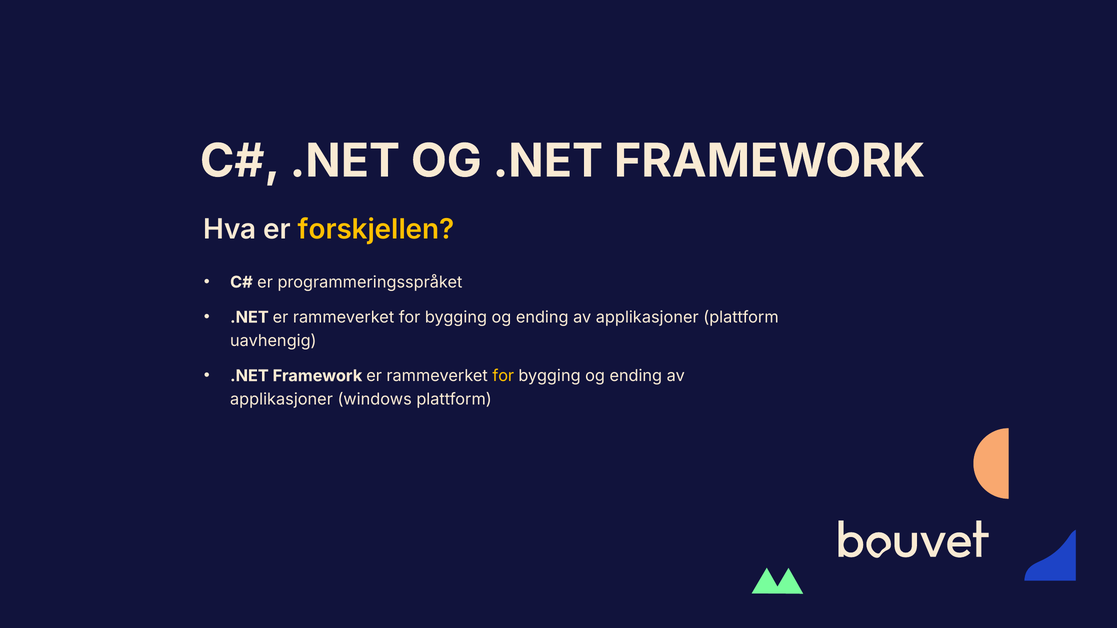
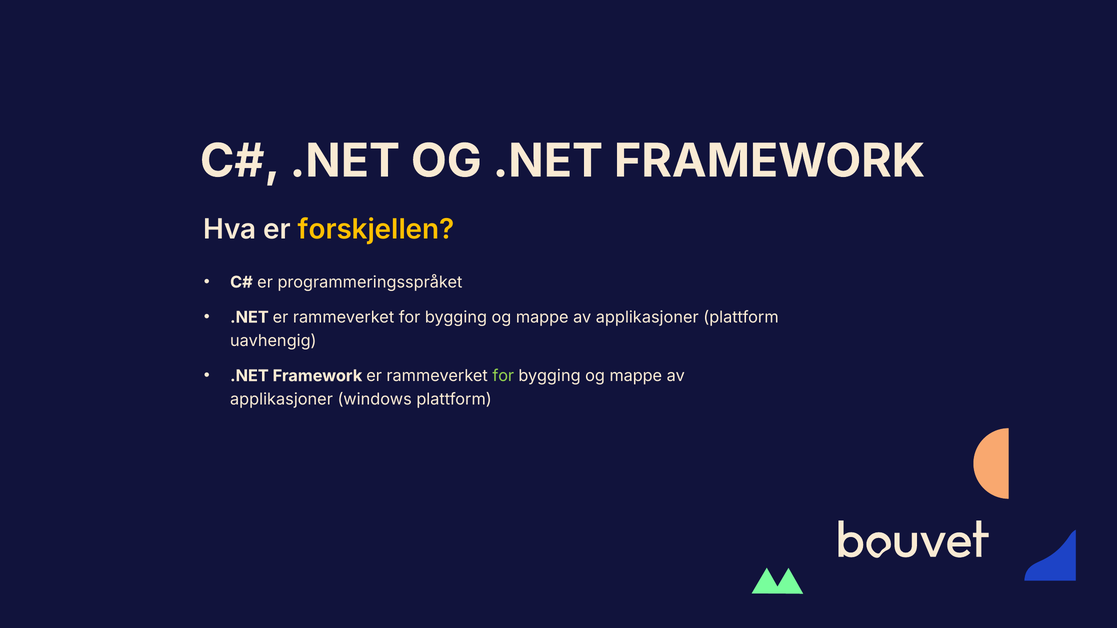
ending: ending -> mappe (542, 317)
for colour: yellow -> light green (503, 376)
ending: ending -> mappe (636, 376)
